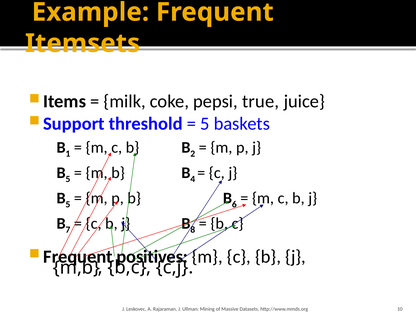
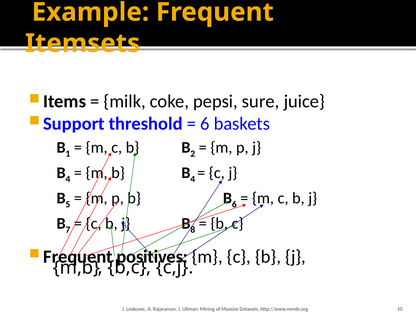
true: true -> sure (261, 102)
5: 5 -> 6 (205, 124)
5: 5 -> 4 (68, 179)
